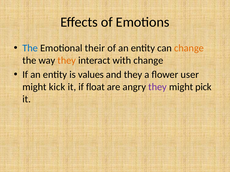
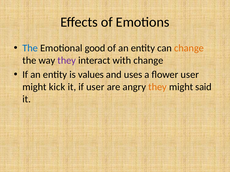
their: their -> good (95, 48)
they colour: orange -> purple (67, 61)
and they: they -> uses (133, 75)
if float: float -> user (95, 87)
they colour: purple -> orange (158, 87)
pick: pick -> said (203, 87)
